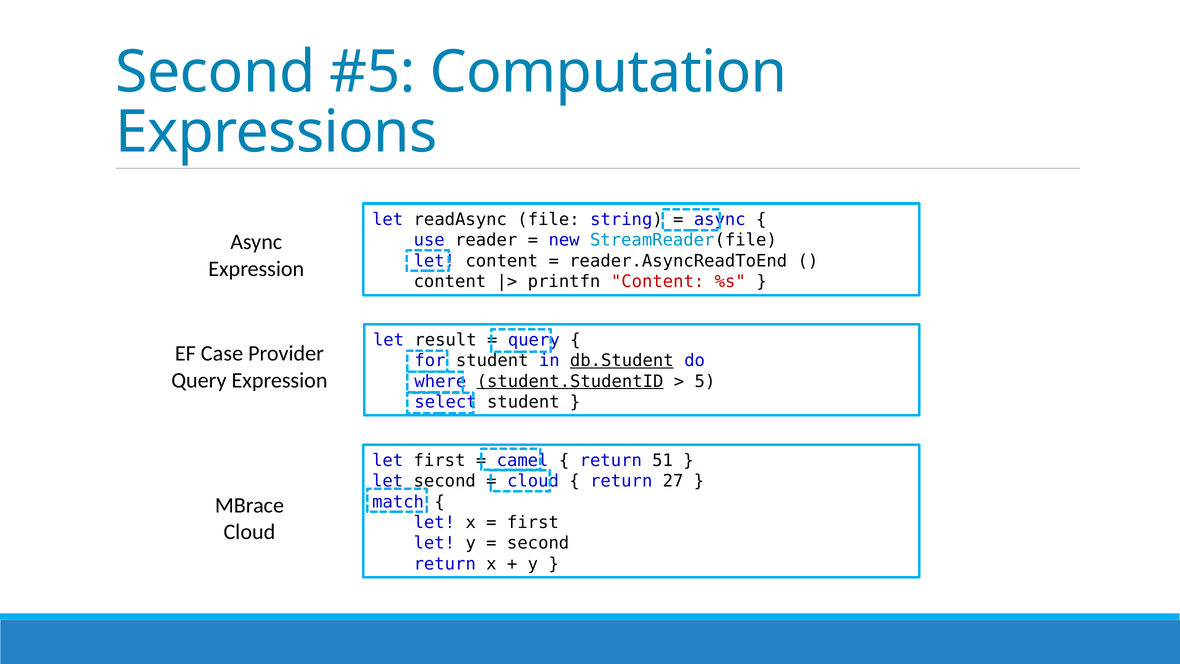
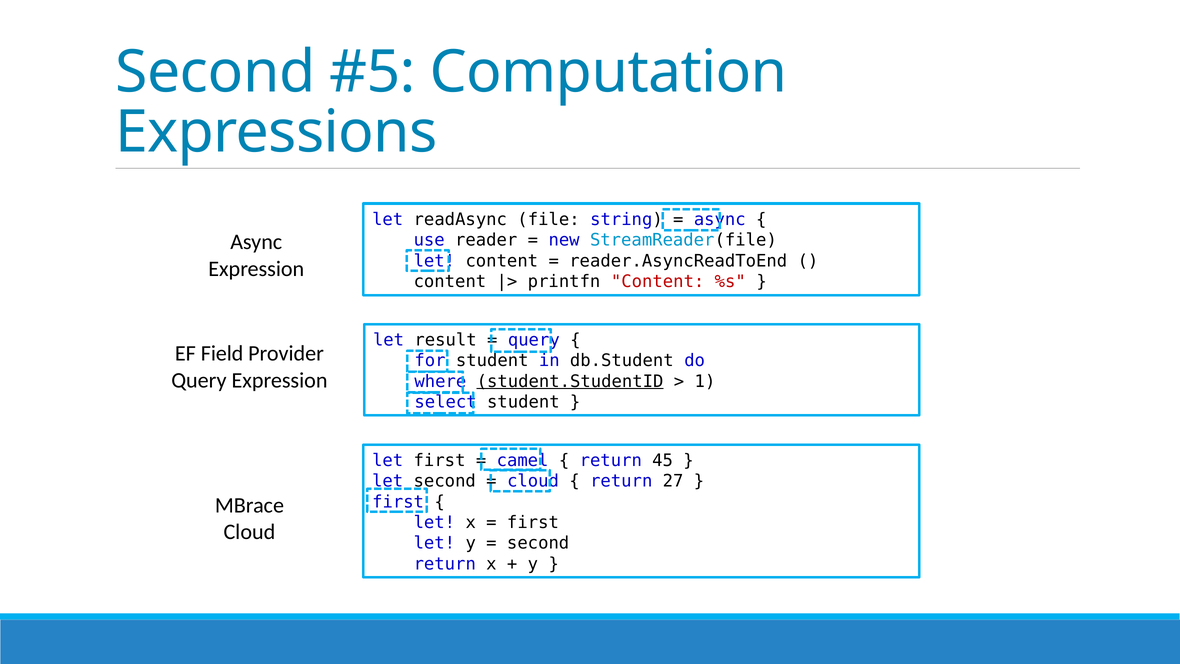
Case: Case -> Field (222, 354)
db.Student underline: present -> none (622, 361)
5: 5 -> 1 (705, 381)
51: 51 -> 45 (663, 460)
match: match -> first (398, 502)
